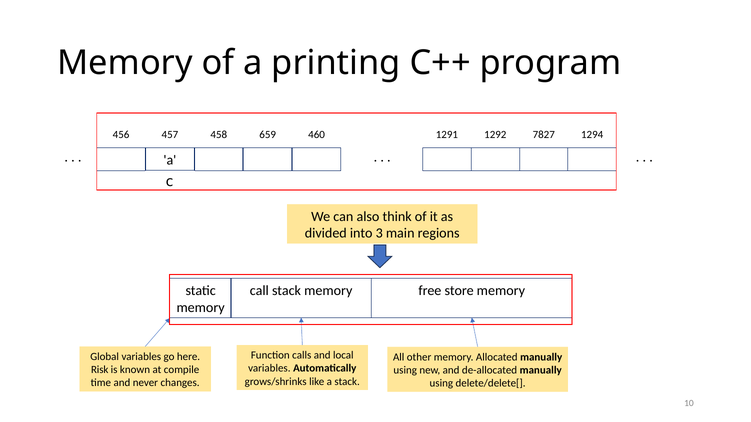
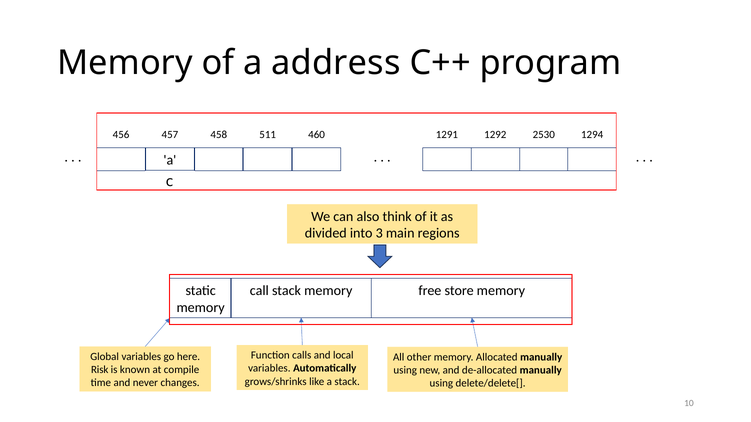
printing: printing -> address (336, 63)
659: 659 -> 511 (268, 135)
7827: 7827 -> 2530 (544, 135)
